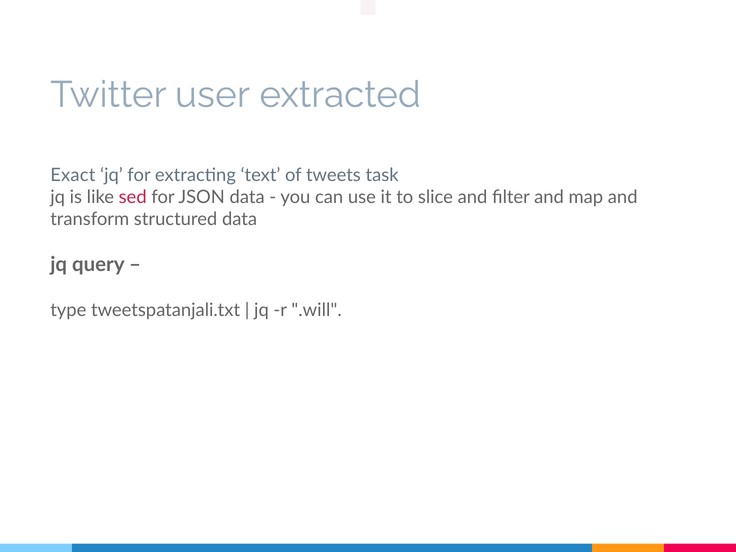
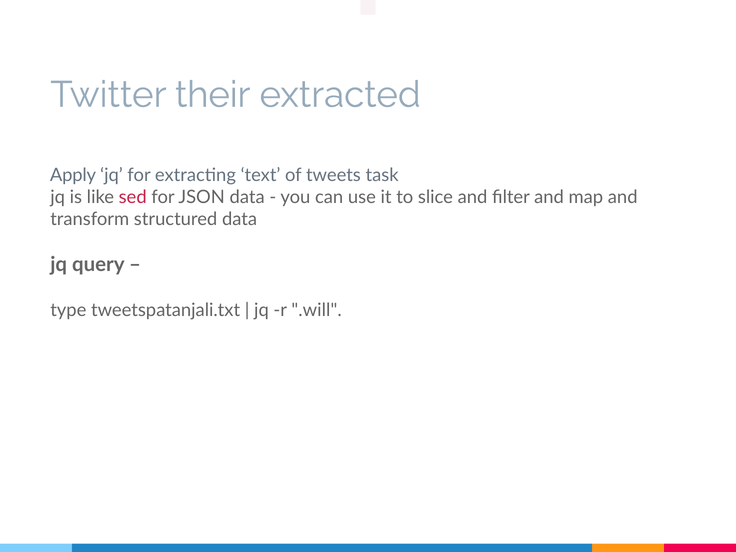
user: user -> their (213, 95)
Exact: Exact -> Apply (73, 175)
